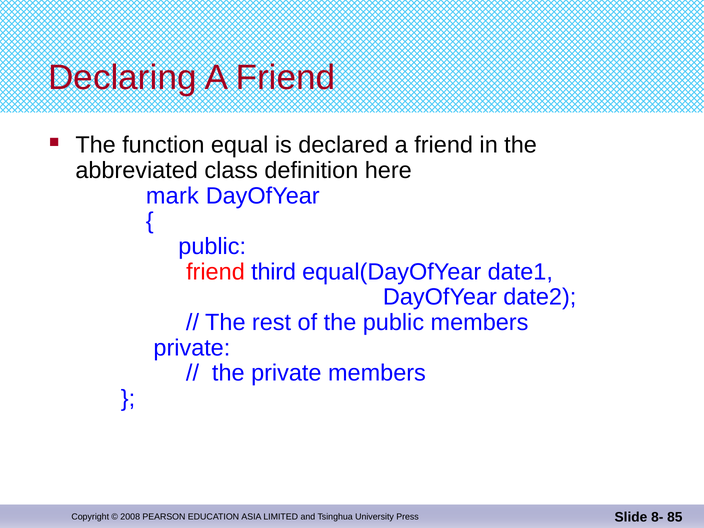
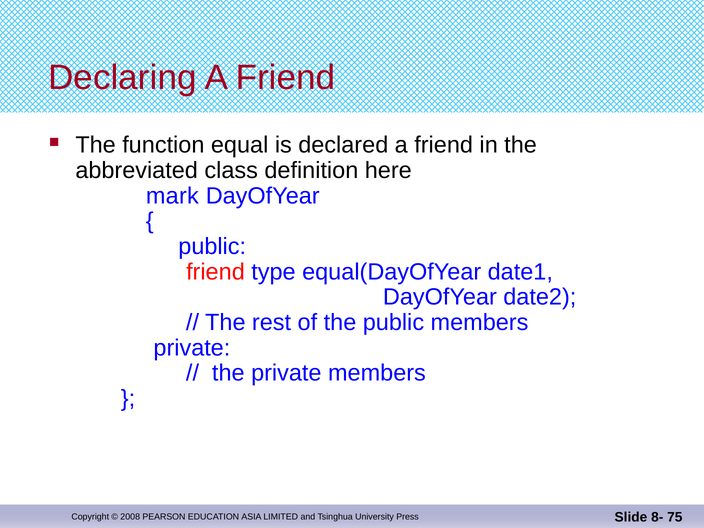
third: third -> type (273, 272)
85: 85 -> 75 (675, 517)
